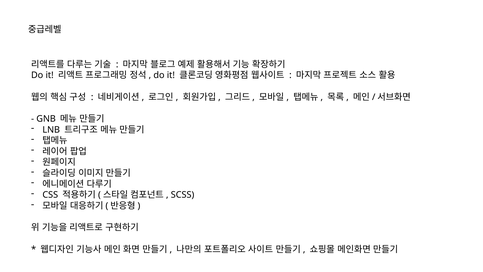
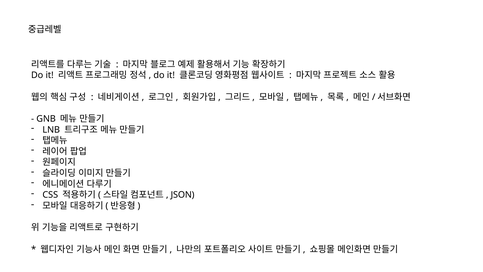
SCSS: SCSS -> JSON (183, 195)
